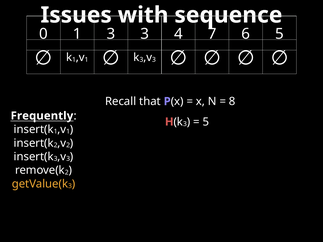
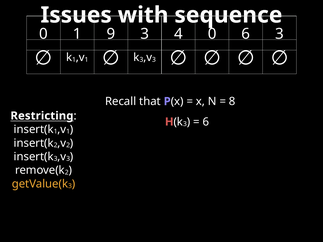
1 3: 3 -> 9 (111, 34)
4 7: 7 -> 0 (212, 34)
6 5: 5 -> 3 (280, 34)
Frequently: Frequently -> Restricting (42, 116)
5: 5 -> 6 (206, 122)
